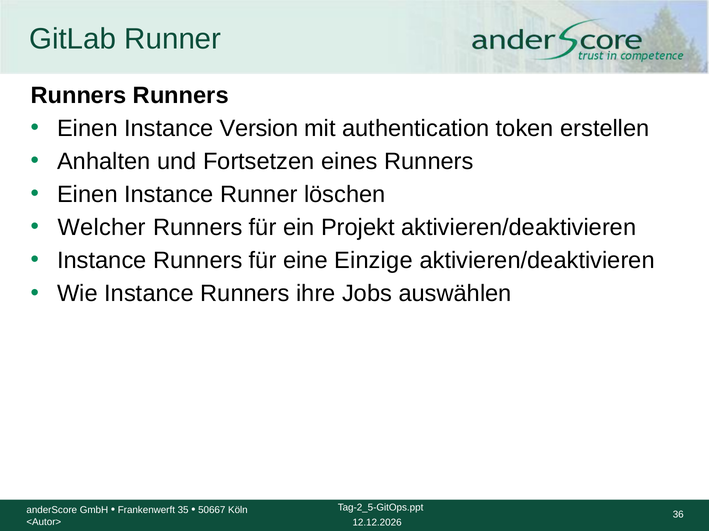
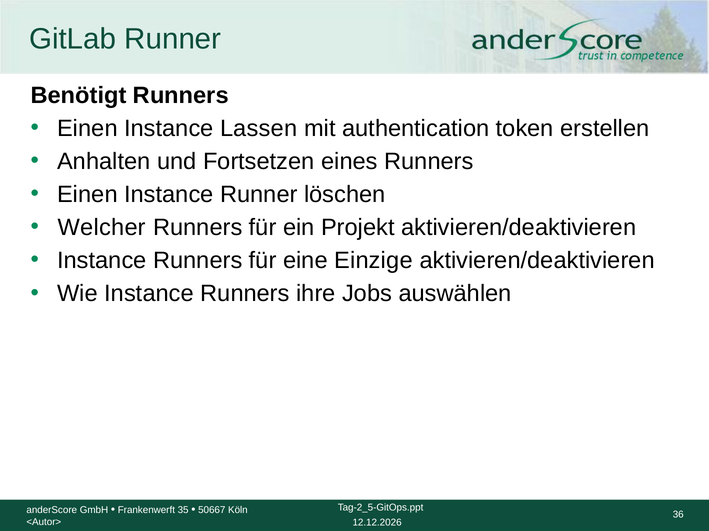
Runners: Runners -> Benötigt (79, 95)
Version: Version -> Lassen (259, 129)
